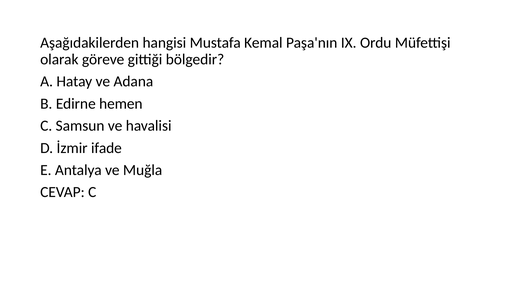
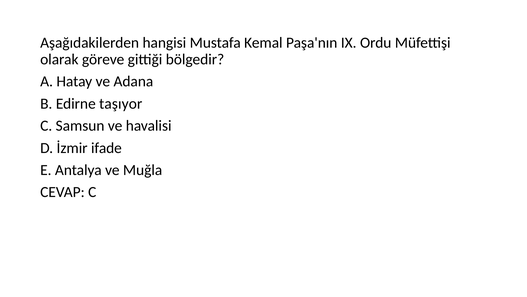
hemen: hemen -> taşıyor (121, 103)
